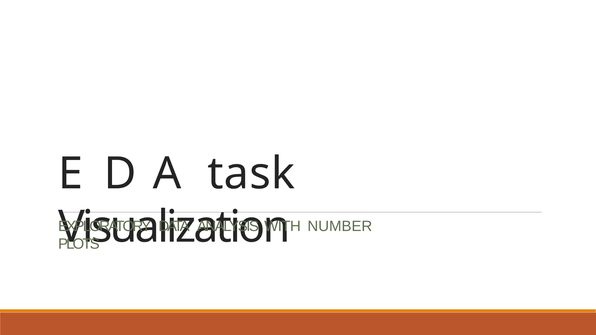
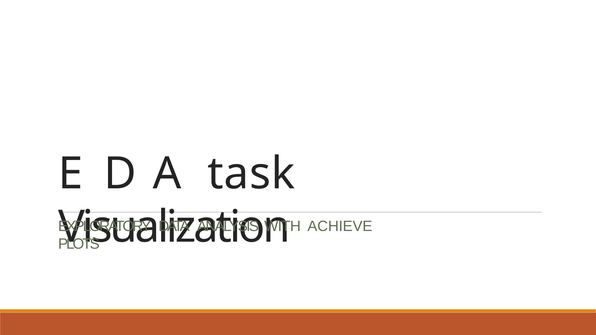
NUMBER: NUMBER -> ACHIEVE (340, 226)
